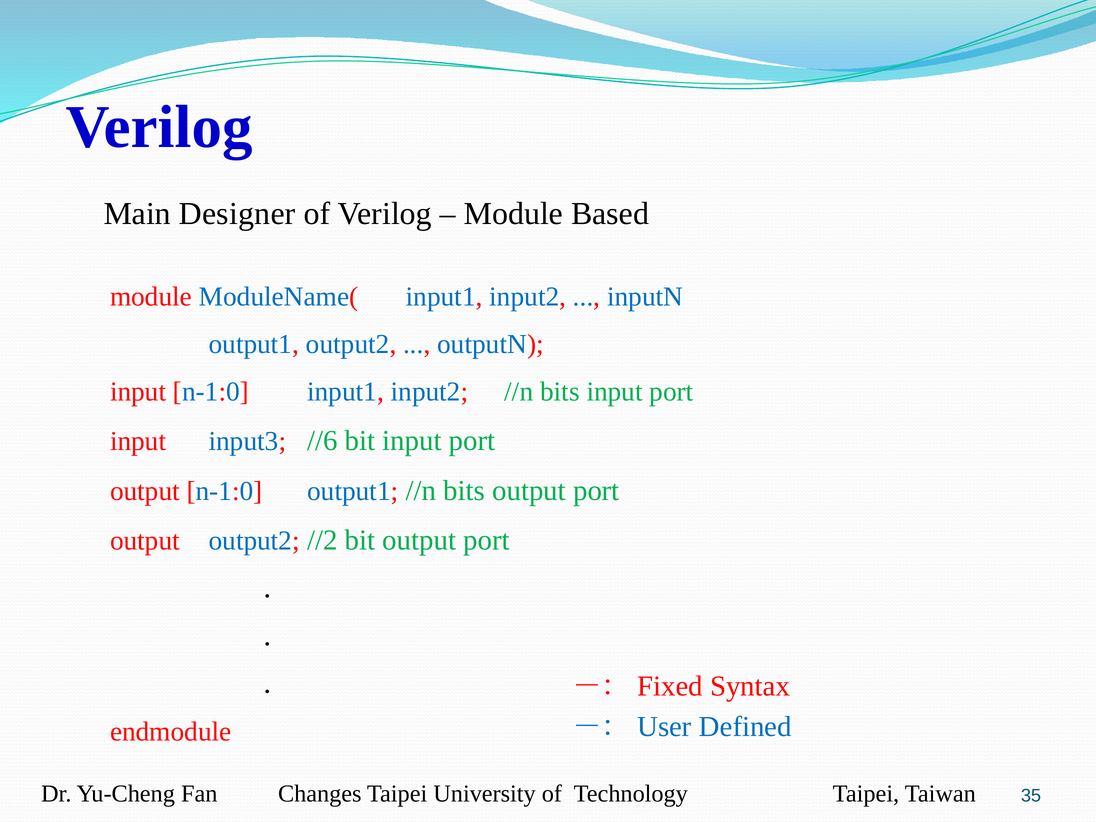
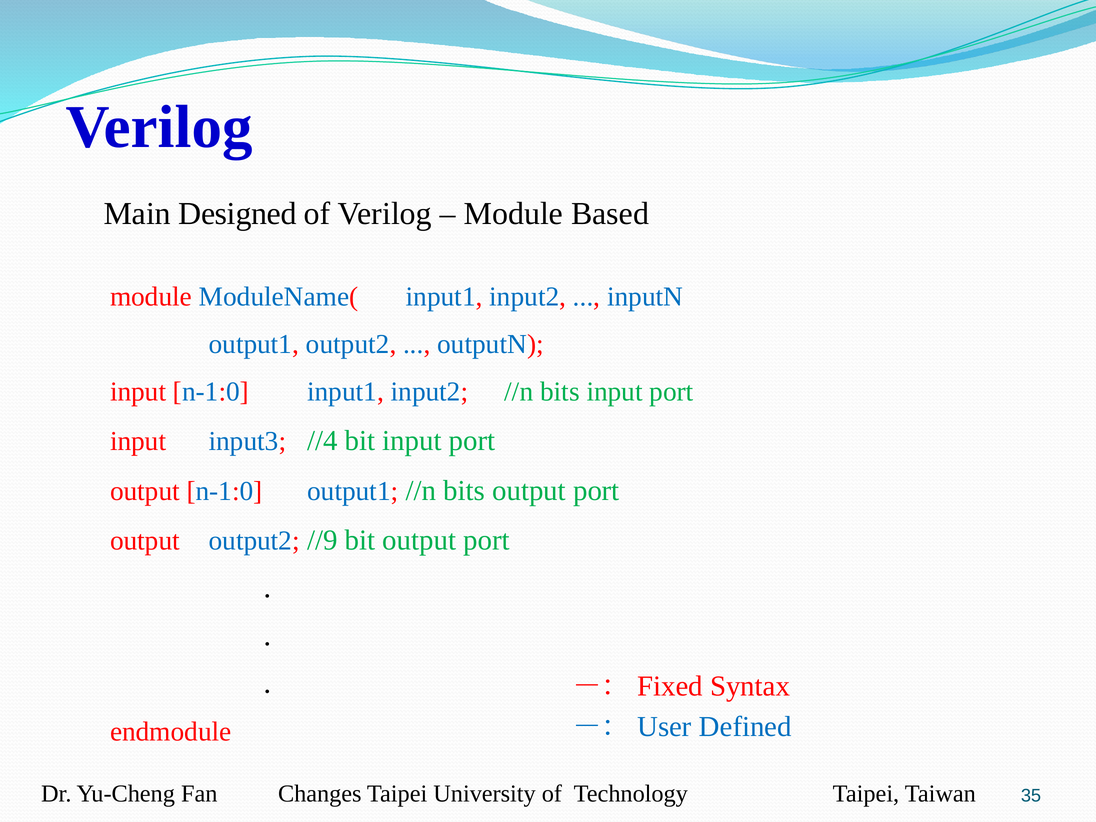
Designer: Designer -> Designed (237, 214)
//6: //6 -> //4 (322, 441)
//2: //2 -> //9 (322, 540)
